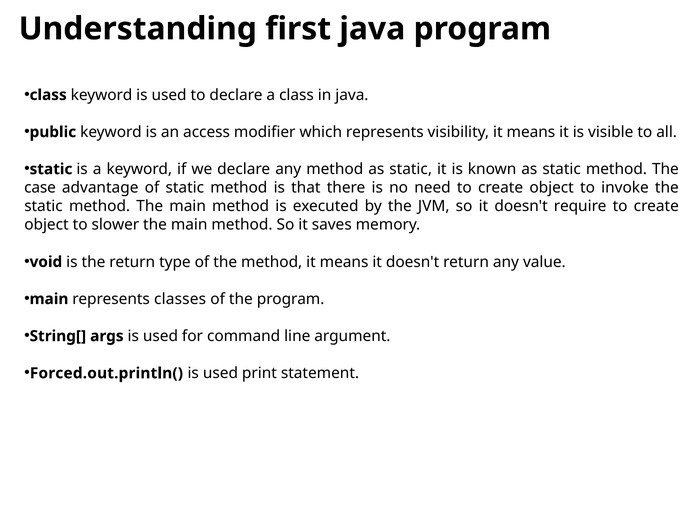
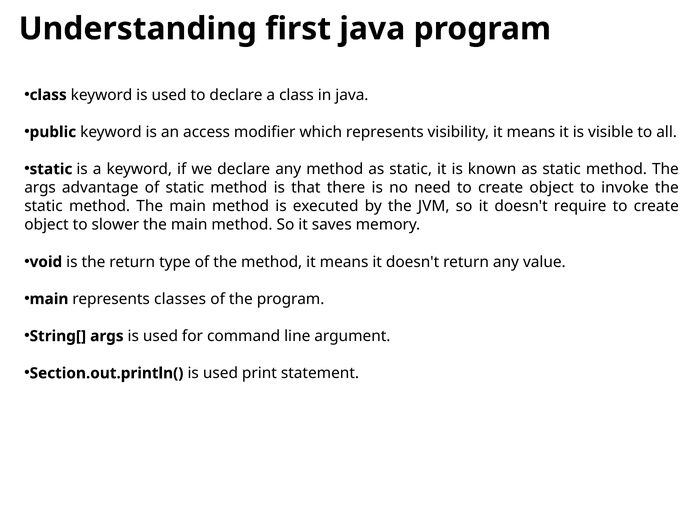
case: case -> args (40, 188)
Forced.out.println(: Forced.out.println( -> Section.out.println( (107, 373)
